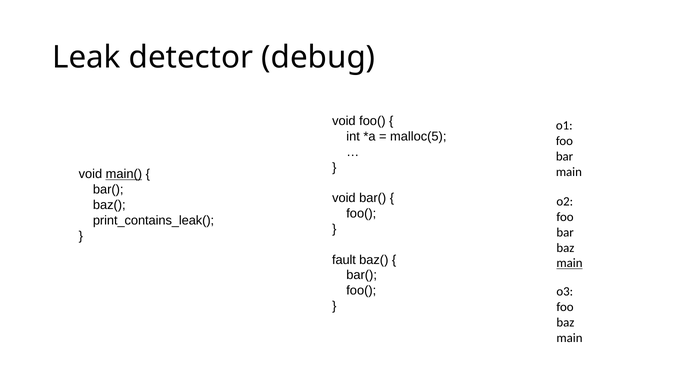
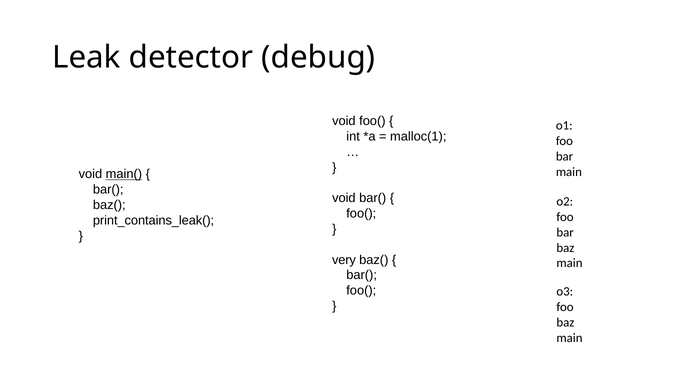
malloc(5: malloc(5 -> malloc(1 (418, 137)
fault: fault -> very (344, 260)
main underline: present -> none (570, 263)
